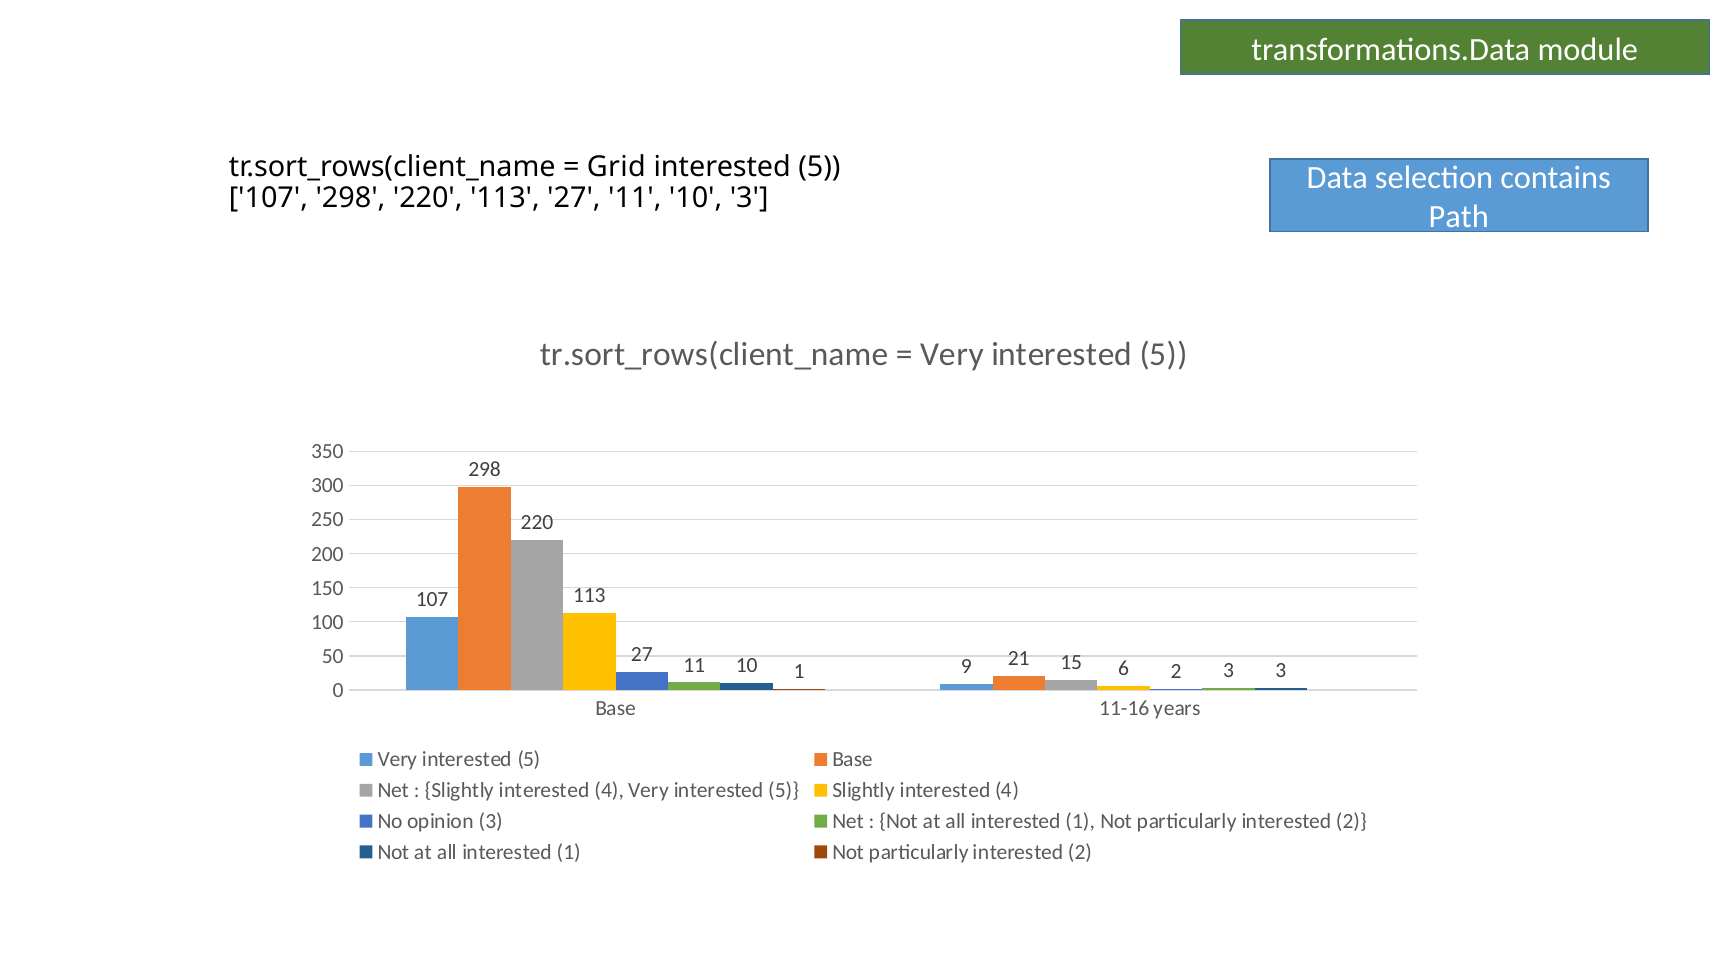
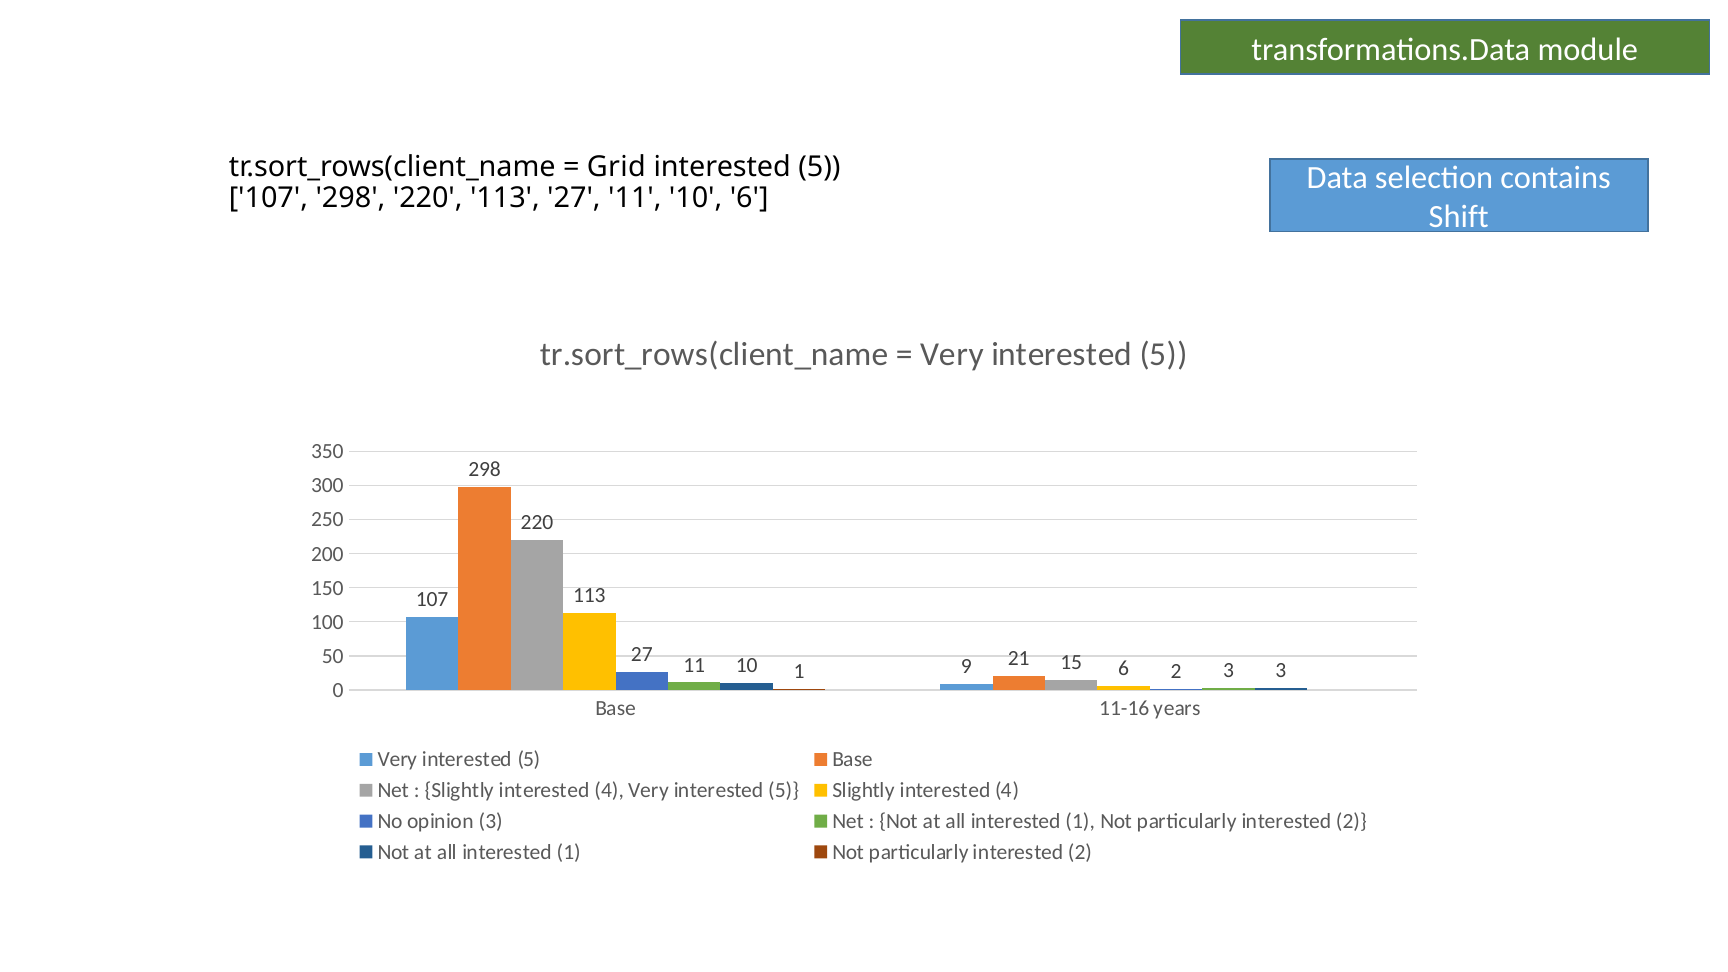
11 10 3: 3 -> 6 (749, 198)
Path: Path -> Shift (1459, 217)
